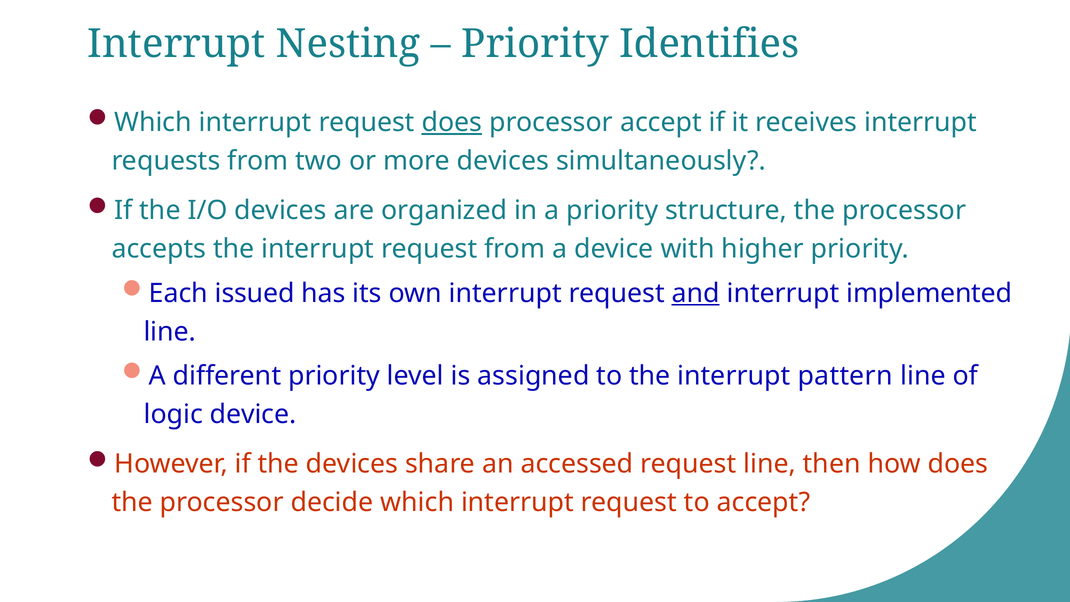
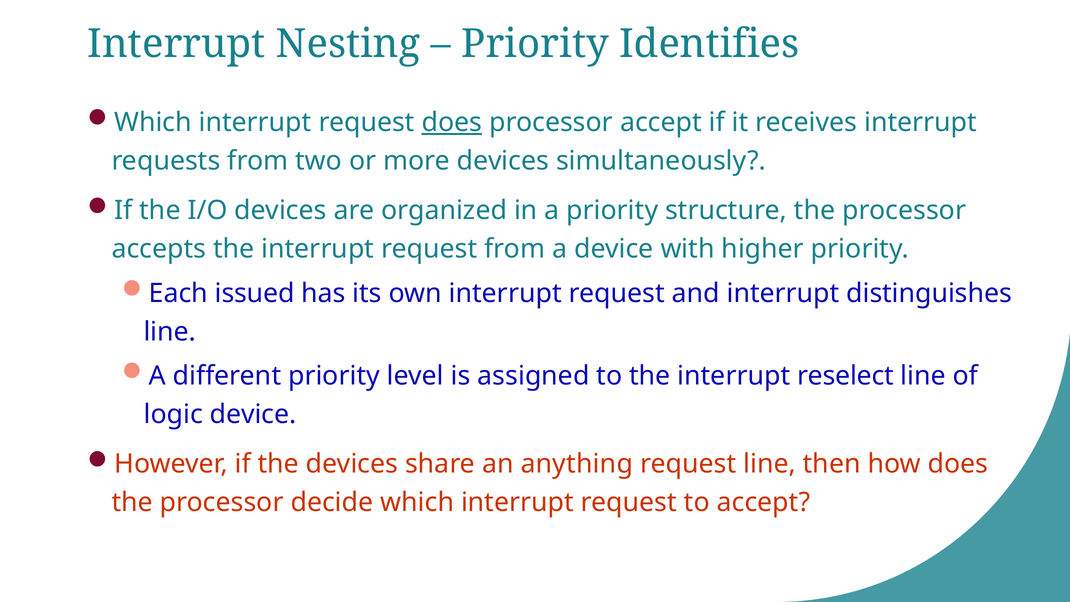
and underline: present -> none (696, 293)
implemented: implemented -> distinguishes (929, 293)
pattern: pattern -> reselect (845, 376)
accessed: accessed -> anything (577, 464)
